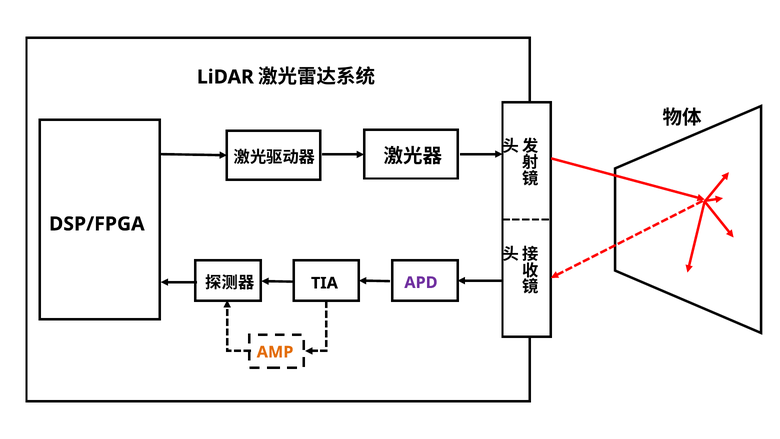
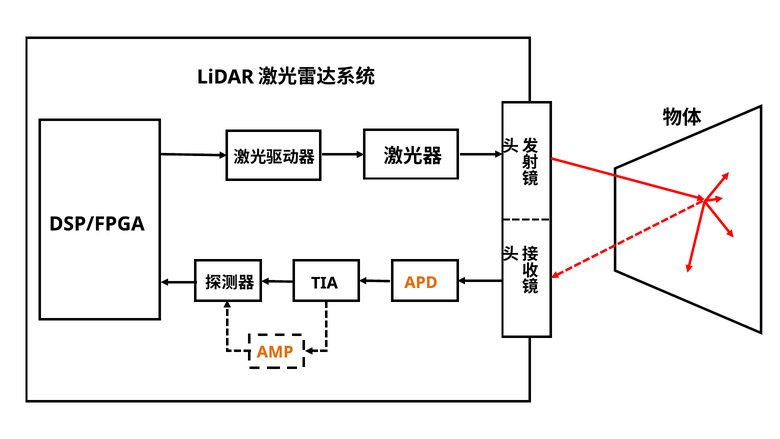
APD colour: purple -> orange (421, 282)
